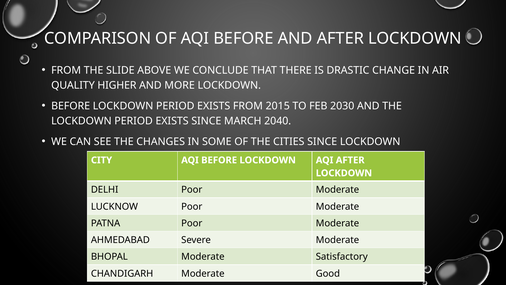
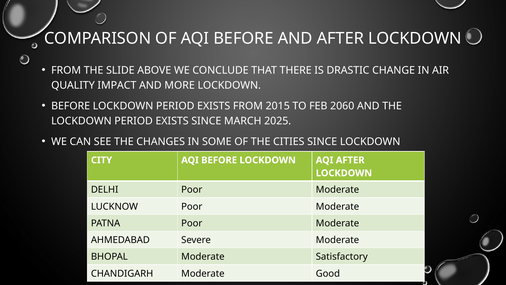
HIGHER: HIGHER -> IMPACT (117, 85)
2030: 2030 -> 2060 (342, 106)
2040: 2040 -> 2025 (278, 121)
